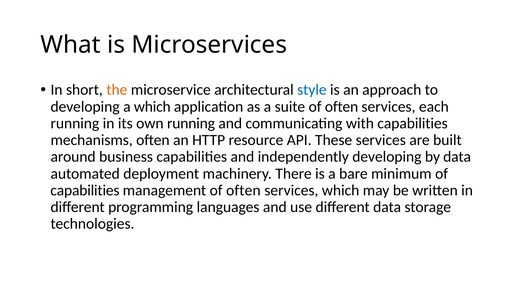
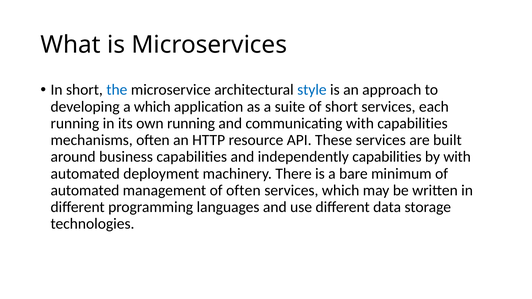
the colour: orange -> blue (117, 90)
suite of often: often -> short (341, 107)
independently developing: developing -> capabilities (387, 157)
by data: data -> with (457, 157)
capabilities: capabilities -> automated (85, 191)
